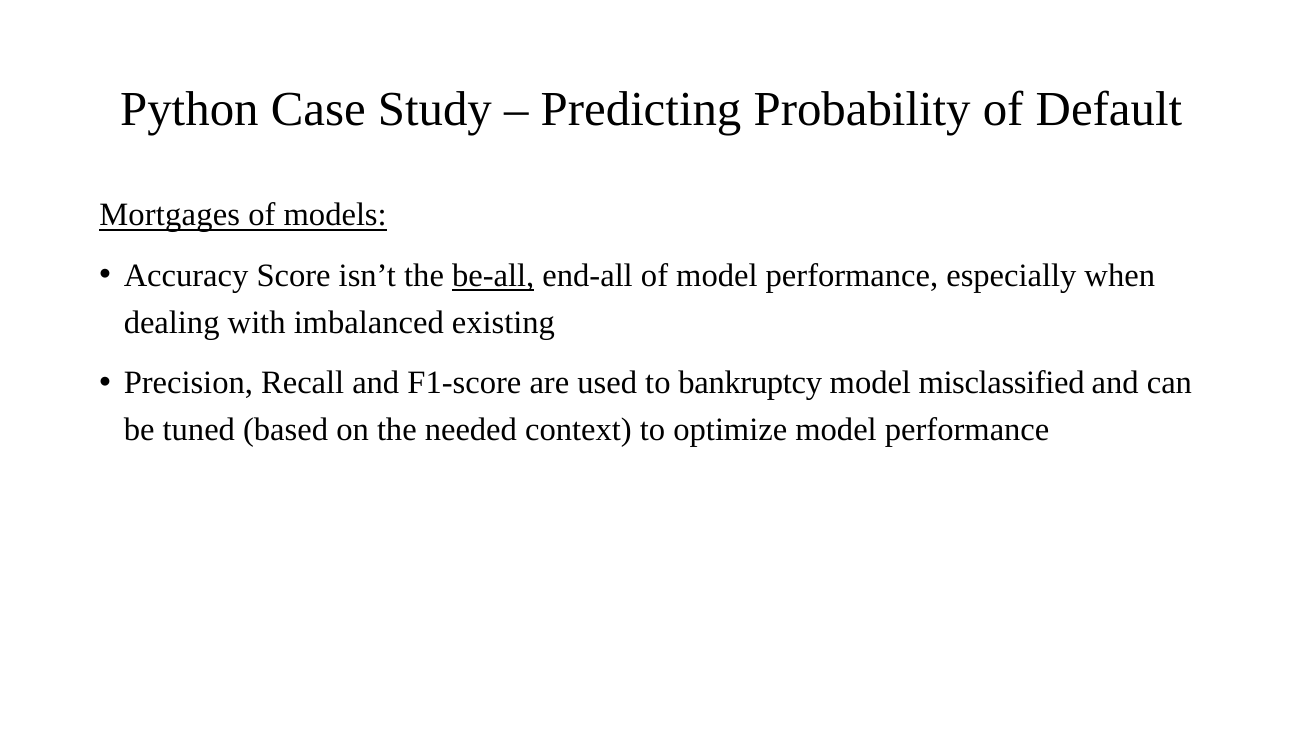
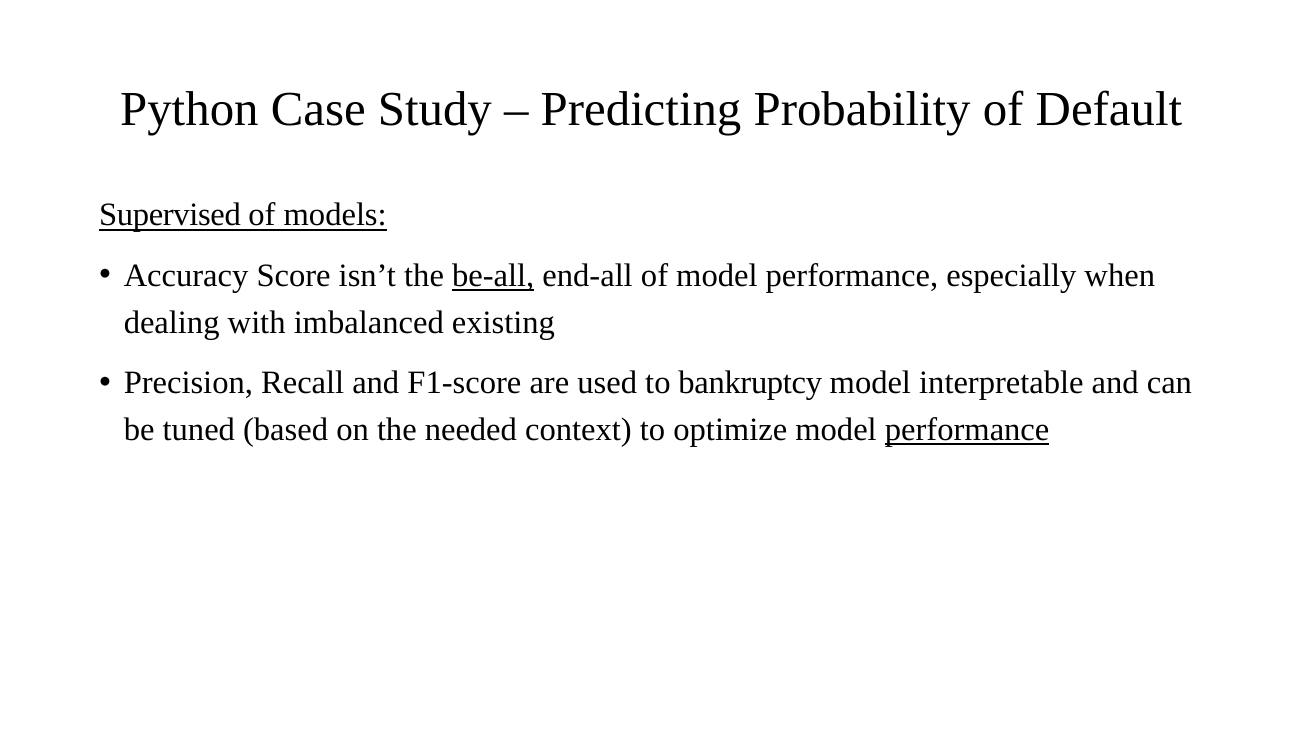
Mortgages: Mortgages -> Supervised (170, 215)
misclassified: misclassified -> interpretable (1001, 383)
performance underline: none -> present (967, 430)
